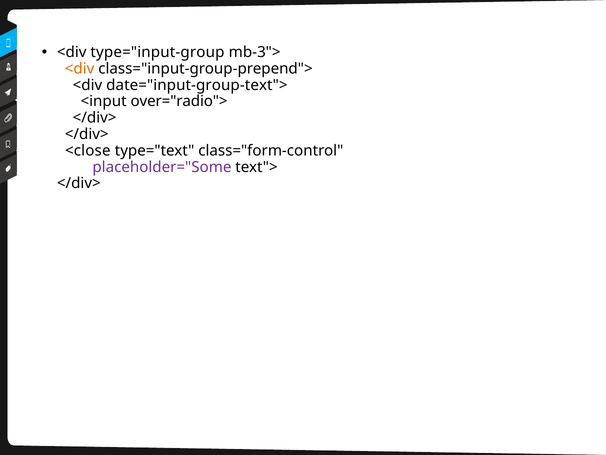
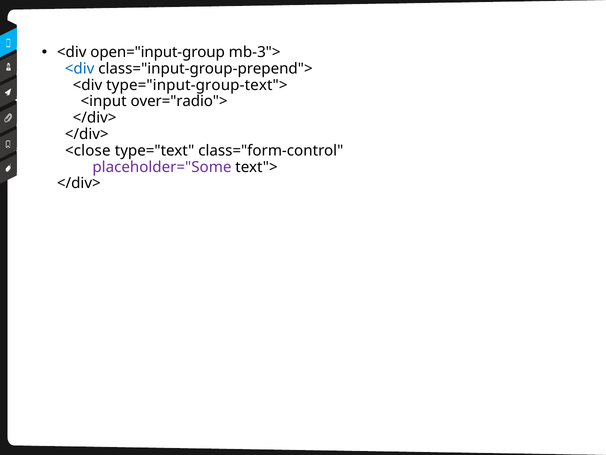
type="input-group: type="input-group -> open="input-group (158, 52)
<div colour: orange -> blue (80, 69)
date="input-group-text">: date="input-group-text"> -> type="input-group-text"> (197, 85)
